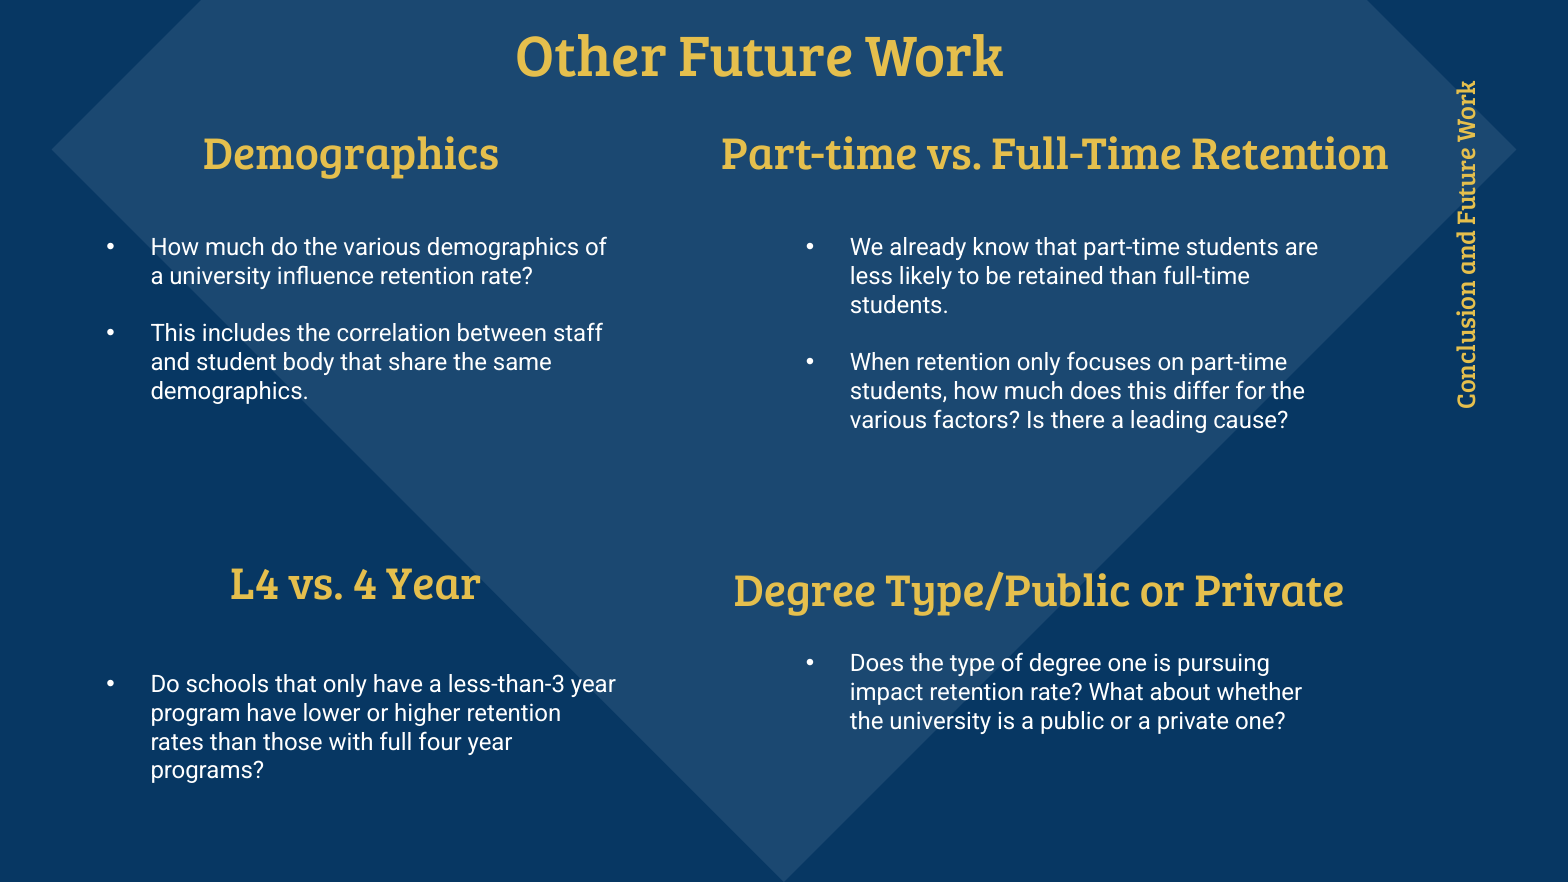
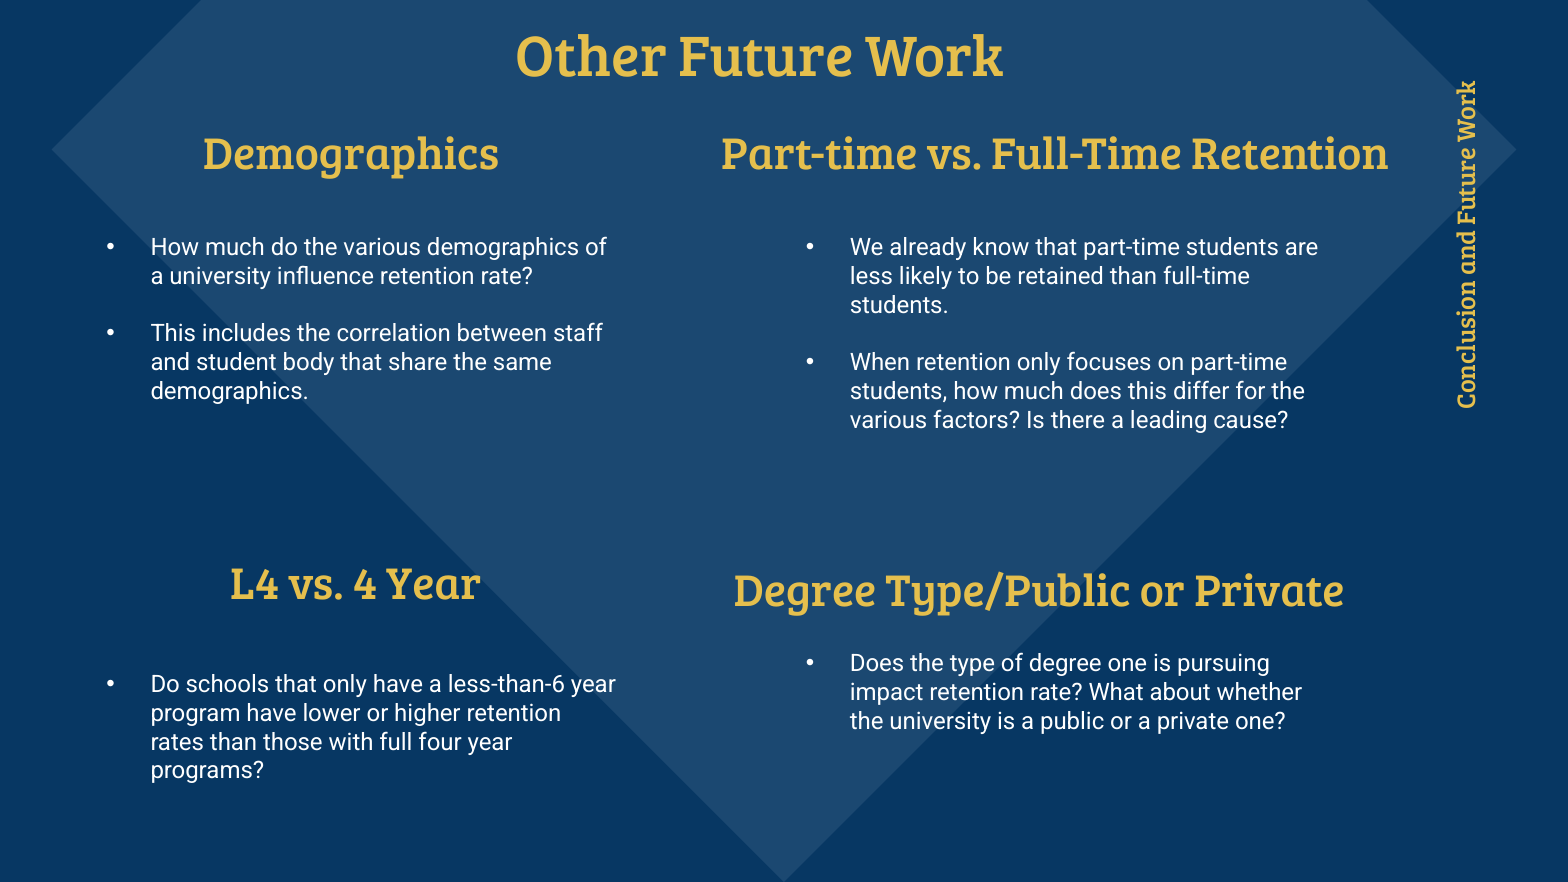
less-than-3: less-than-3 -> less-than-6 (506, 685)
